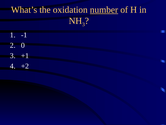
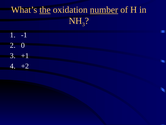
the underline: none -> present (45, 10)
